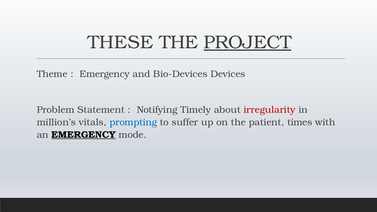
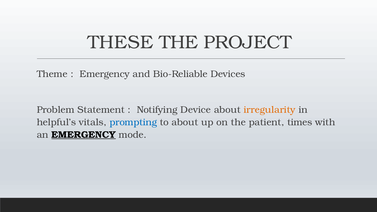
PROJECT underline: present -> none (248, 42)
Bio-Devices: Bio-Devices -> Bio-Reliable (180, 74)
Timely: Timely -> Device (196, 110)
irregularity colour: red -> orange (270, 110)
million’s: million’s -> helpful’s (56, 122)
to suffer: suffer -> about (185, 122)
